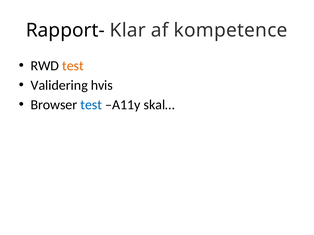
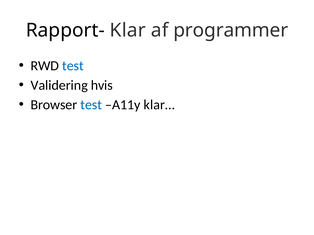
kompetence: kompetence -> programmer (231, 30)
test colour: orange -> blue (73, 66)
skal…: skal… -> klar… (159, 105)
